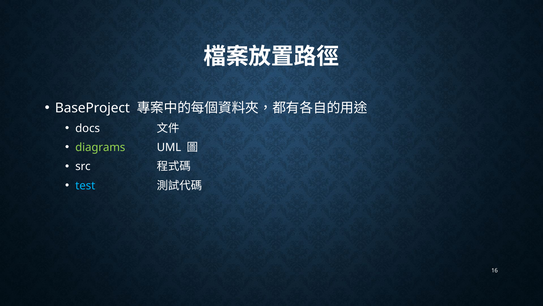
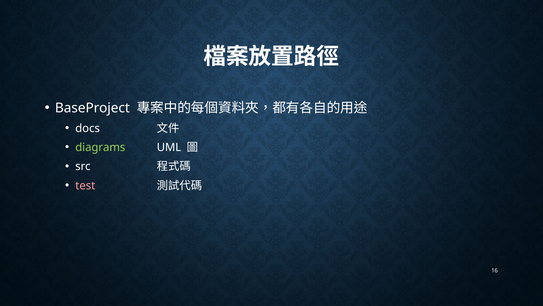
test colour: light blue -> pink (85, 185)
